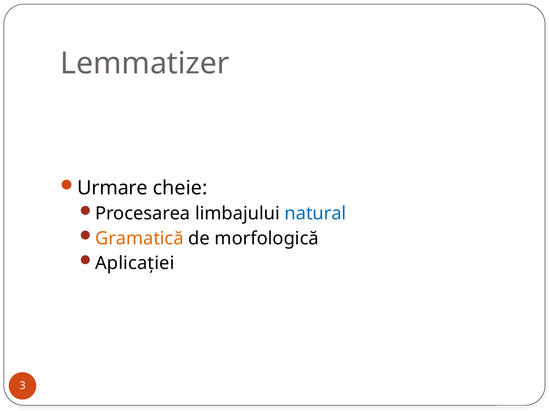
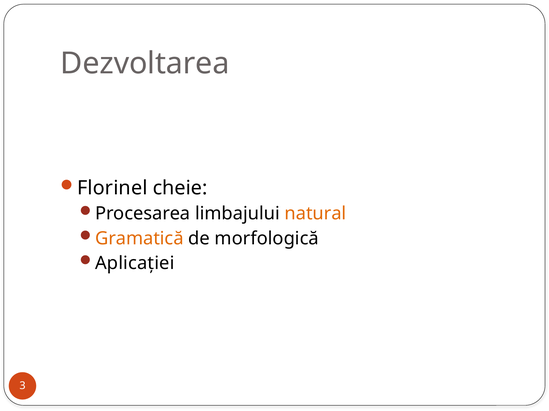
Lemmatizer: Lemmatizer -> Dezvoltarea (145, 63)
Urmare: Urmare -> Florinel (112, 188)
natural colour: blue -> orange (315, 214)
